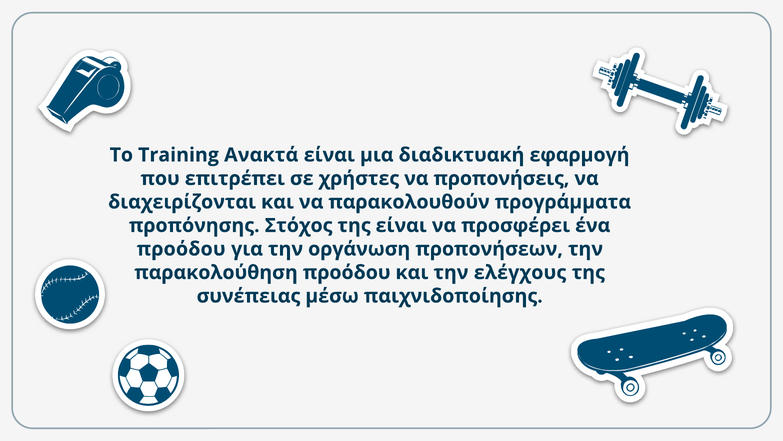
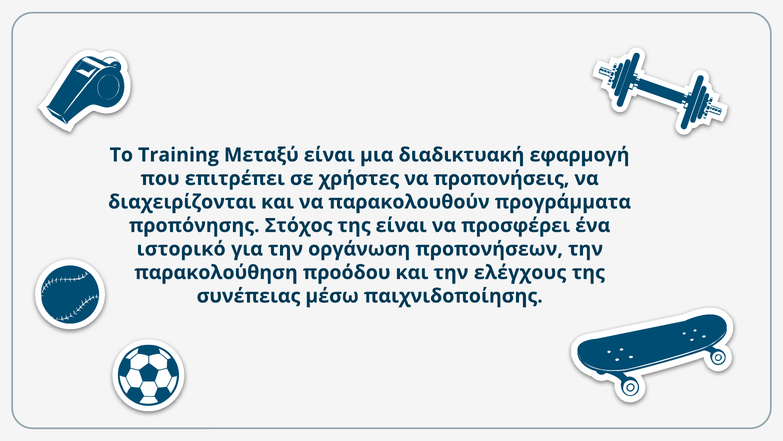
Ανακτά: Ανακτά -> Μεταξύ (261, 155)
προόδου: προόδου -> ιστορικό (181, 249)
